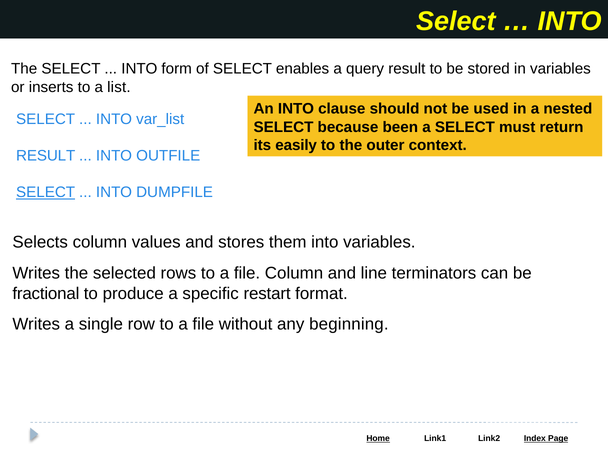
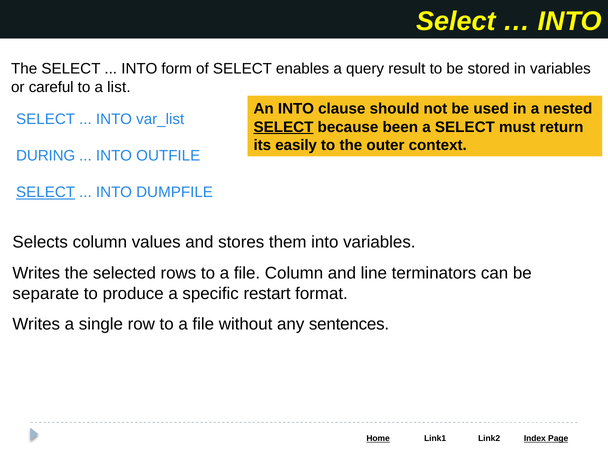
inserts: inserts -> careful (51, 87)
SELECT underline: none -> present (283, 127)
RESULT: RESULT -> DURING (46, 156)
fractional: fractional -> separate (46, 293)
beginning: beginning -> sentences (349, 324)
